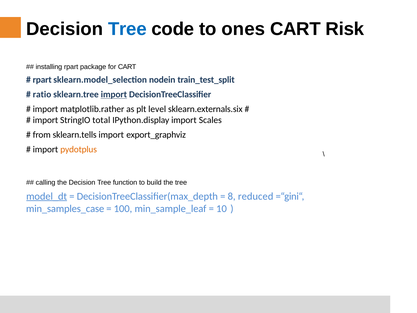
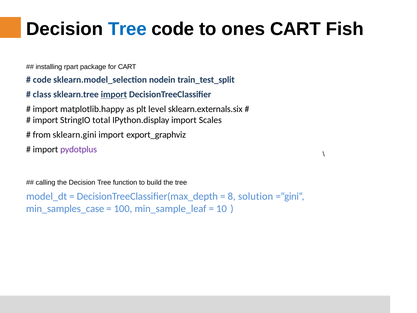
Risk: Risk -> Fish (345, 29)
rpart: rpart -> code (42, 80)
ratio: ratio -> class (42, 94)
matplotlib.rather: matplotlib.rather -> matplotlib.happy (92, 109)
sklearn.tells: sklearn.tells -> sklearn.gini (75, 135)
pydotplus colour: orange -> purple (79, 149)
model_dt underline: present -> none (47, 196)
reduced: reduced -> solution (256, 196)
